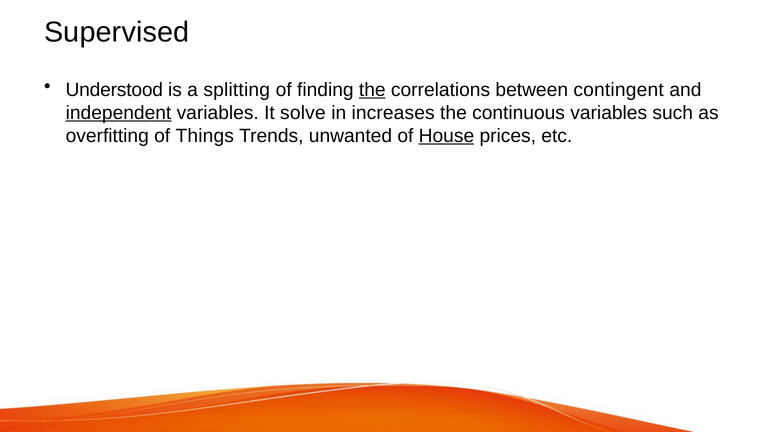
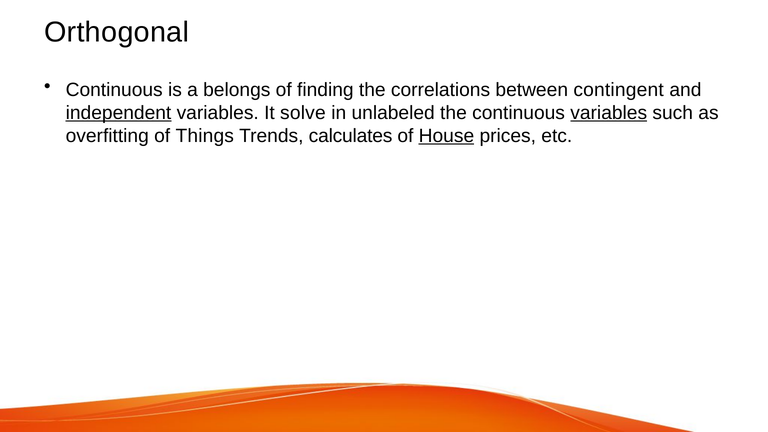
Supervised: Supervised -> Orthogonal (117, 32)
Understood: Understood -> Continuous (114, 90)
splitting: splitting -> belongs (237, 90)
the underline: present -> none (372, 90)
increases: increases -> unlabeled (393, 113)
variables underline: none -> present (609, 113)
unwanted: unwanted -> calculates (351, 136)
